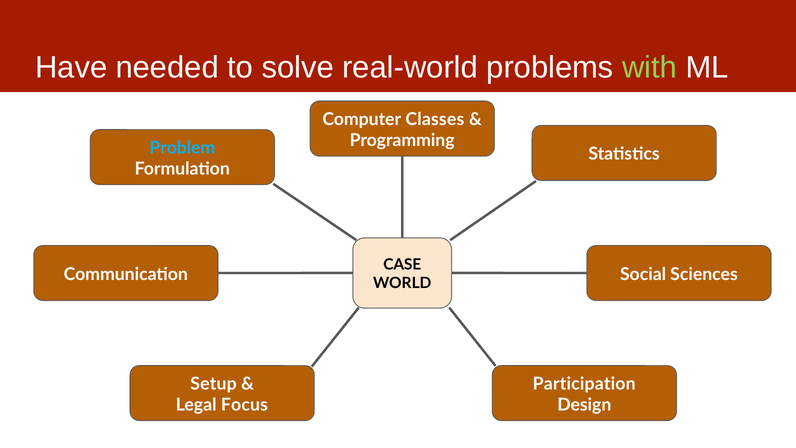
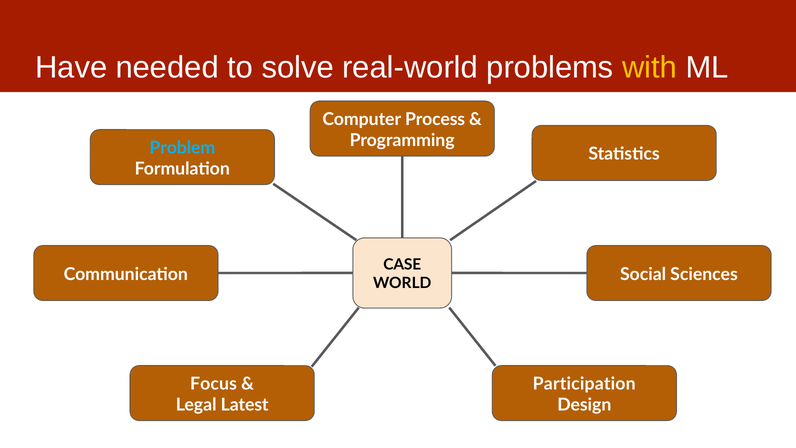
with colour: light green -> yellow (650, 67)
Classes: Classes -> Process (435, 119)
Setup: Setup -> Focus (214, 383)
Focus: Focus -> Latest (245, 405)
